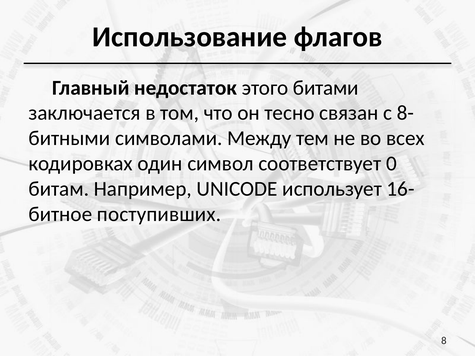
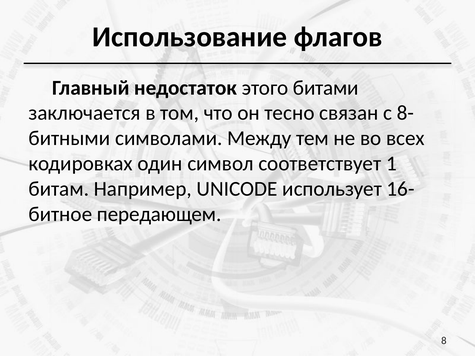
0: 0 -> 1 (392, 164)
поступивших: поступивших -> передающем (159, 214)
